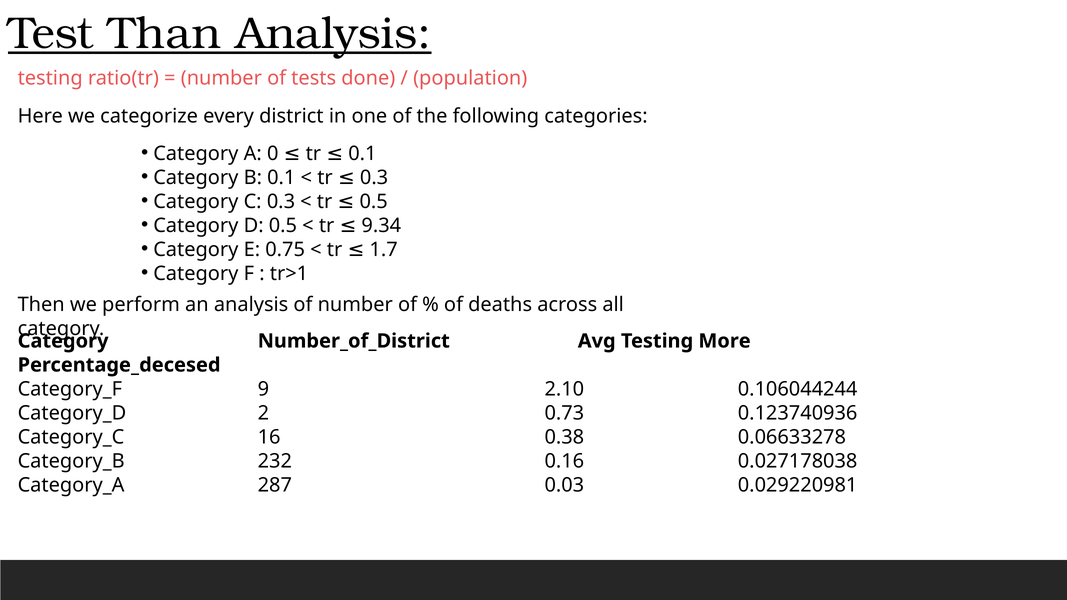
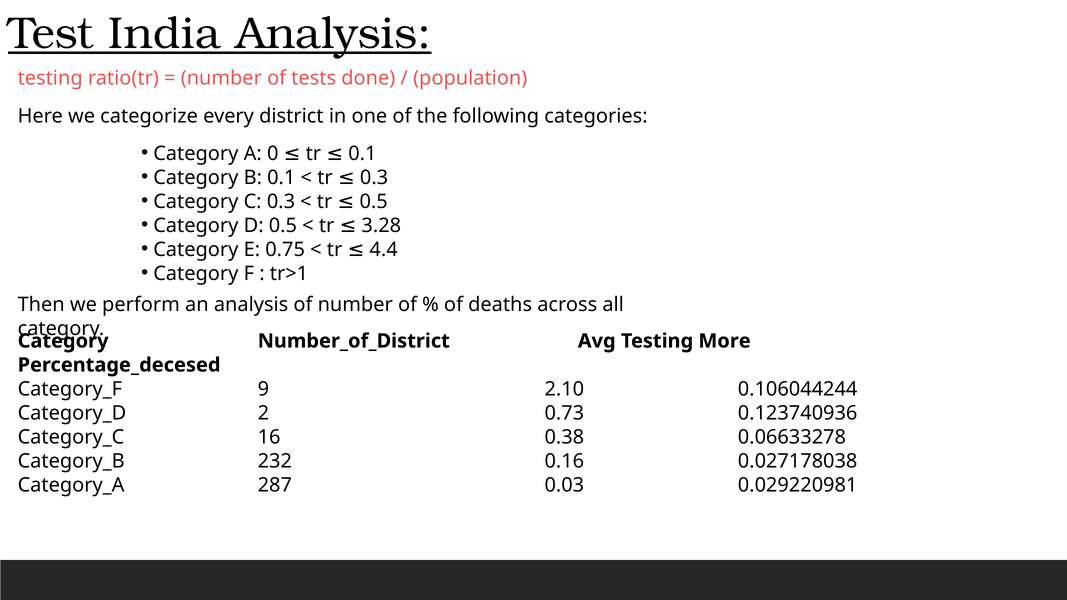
Than: Than -> India (165, 34)
9.34: 9.34 -> 3.28 (381, 226)
1.7: 1.7 -> 4.4 (384, 250)
